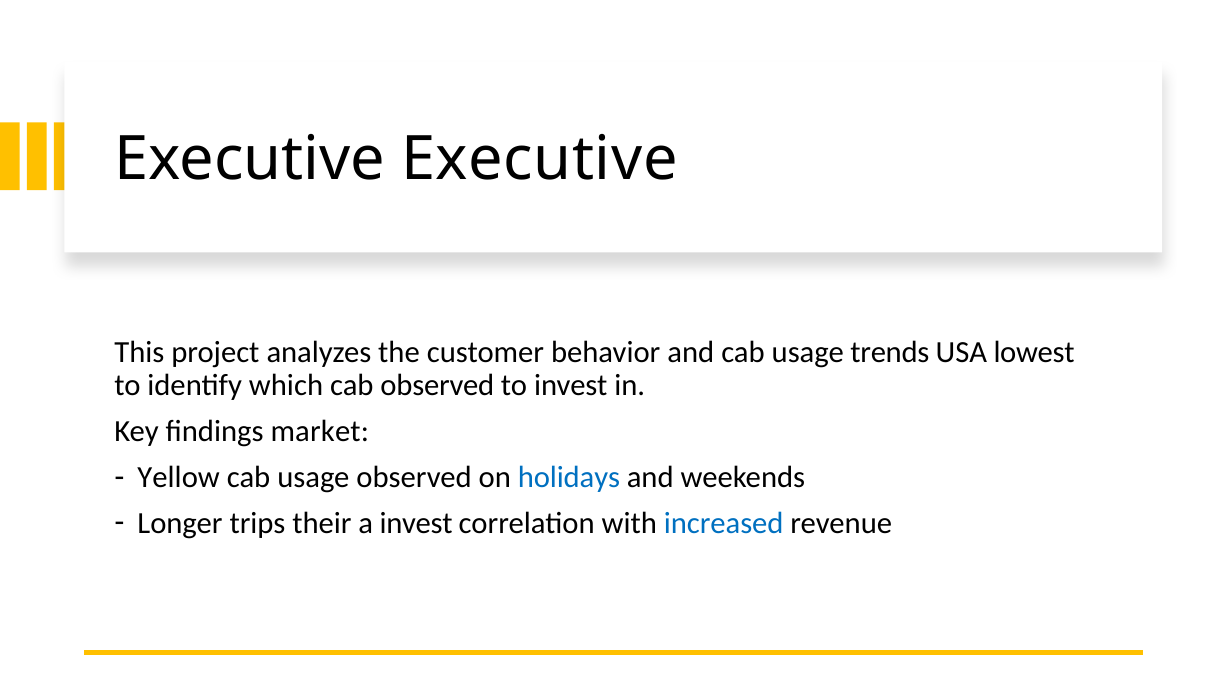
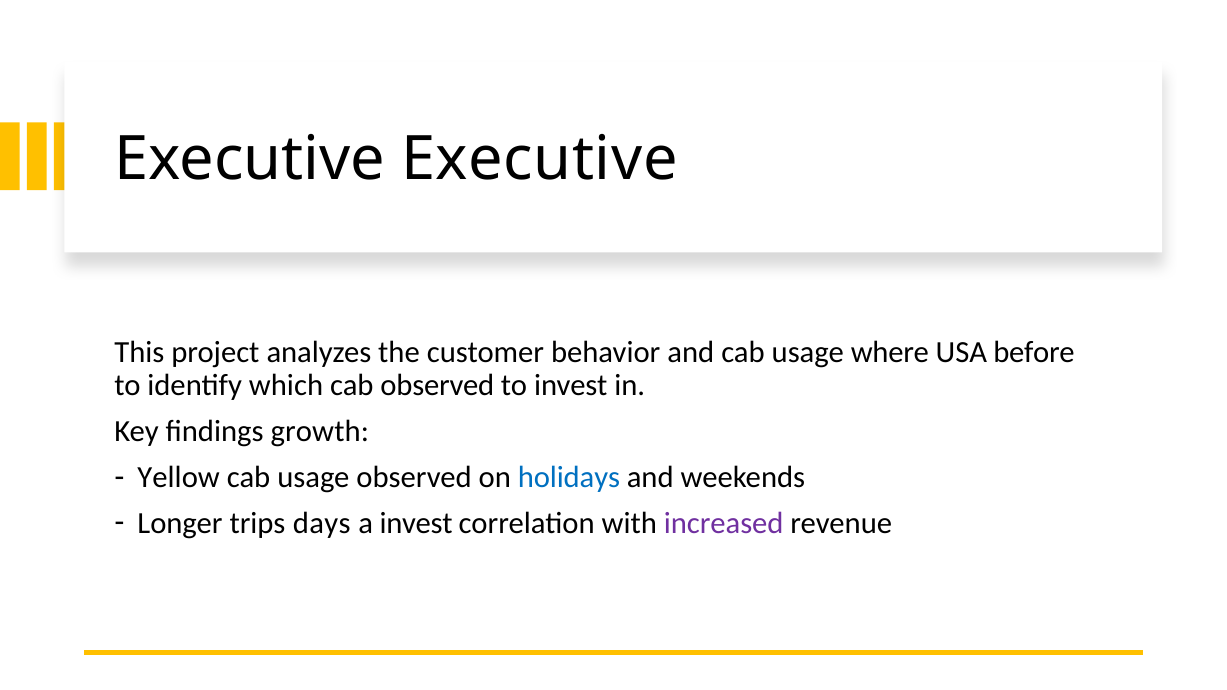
trends: trends -> where (890, 352)
lowest: lowest -> before (1034, 352)
market: market -> growth (320, 431)
their: their -> days (322, 523)
increased colour: blue -> purple (724, 523)
